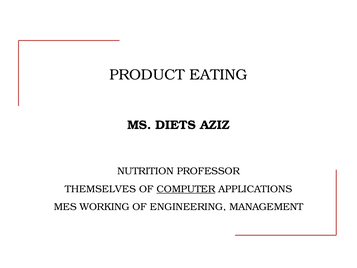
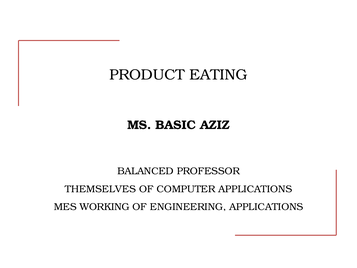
DIETS: DIETS -> BASIC (176, 125)
NUTRITION: NUTRITION -> BALANCED (145, 171)
COMPUTER underline: present -> none (186, 189)
ENGINEERING MANAGEMENT: MANAGEMENT -> APPLICATIONS (266, 207)
